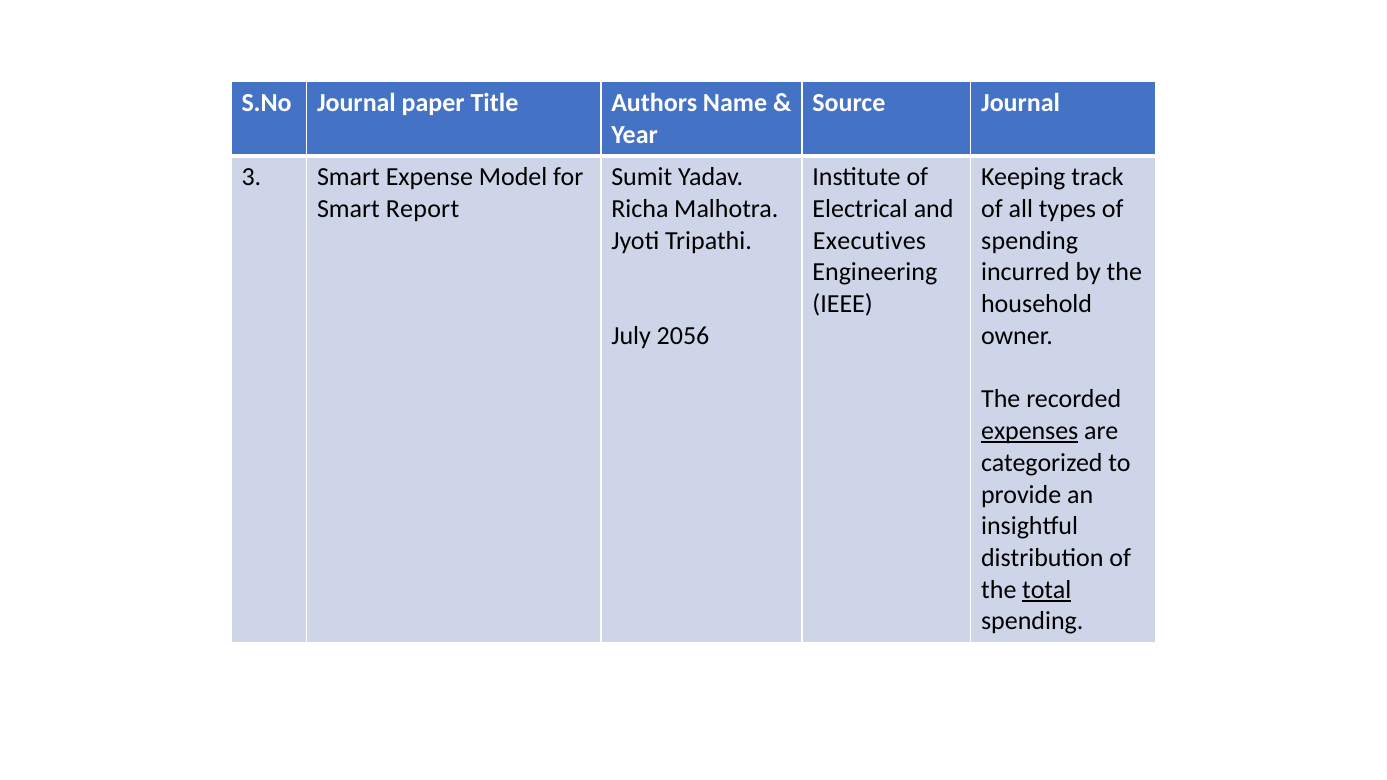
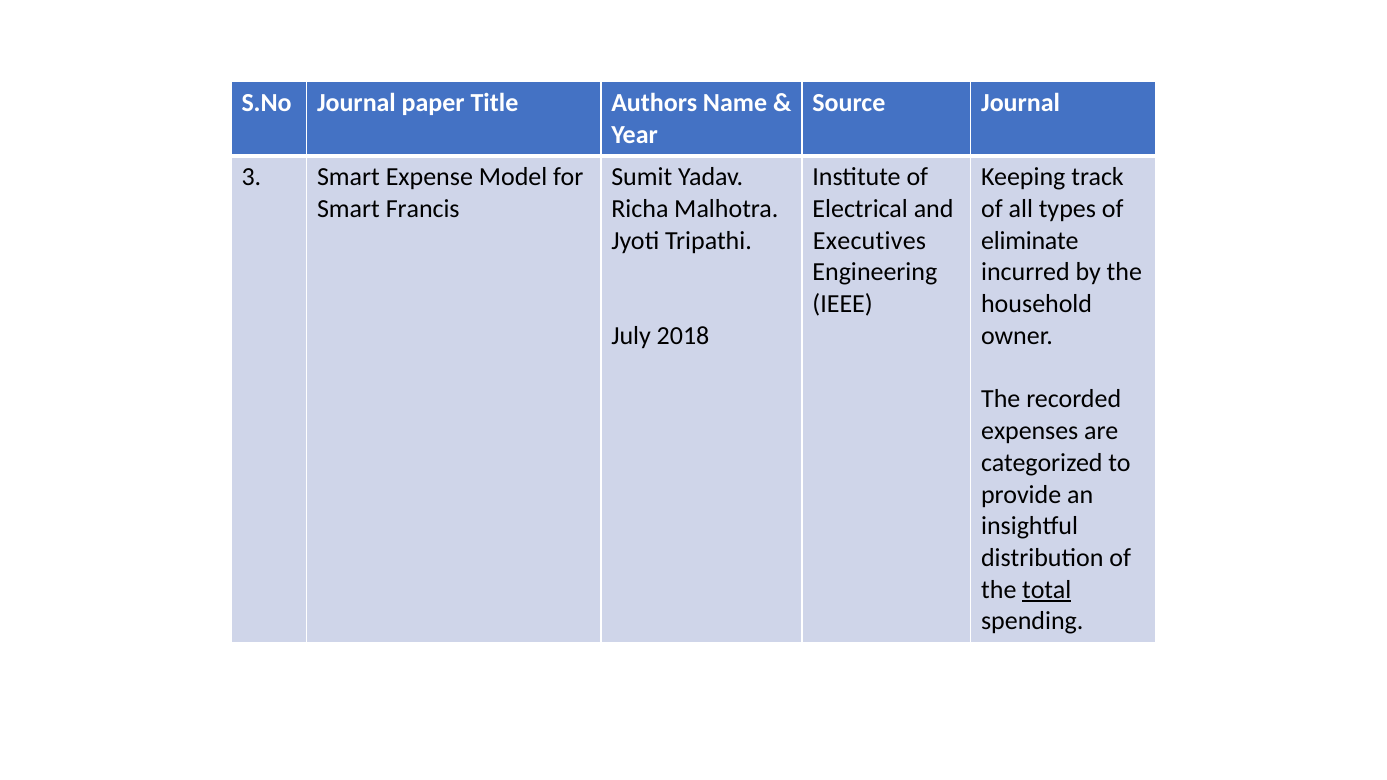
Report: Report -> Francis (423, 209)
spending: spending -> eliminate (1030, 241)
2056: 2056 -> 2018 (683, 336)
expenses underline: present -> none (1030, 431)
